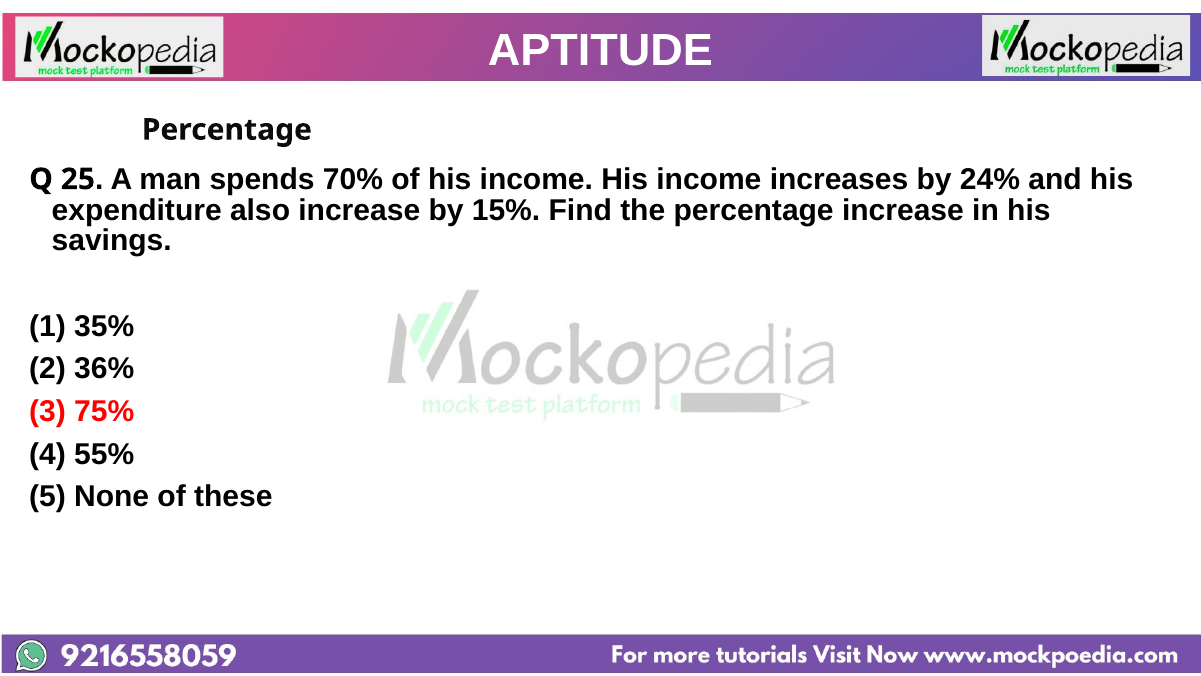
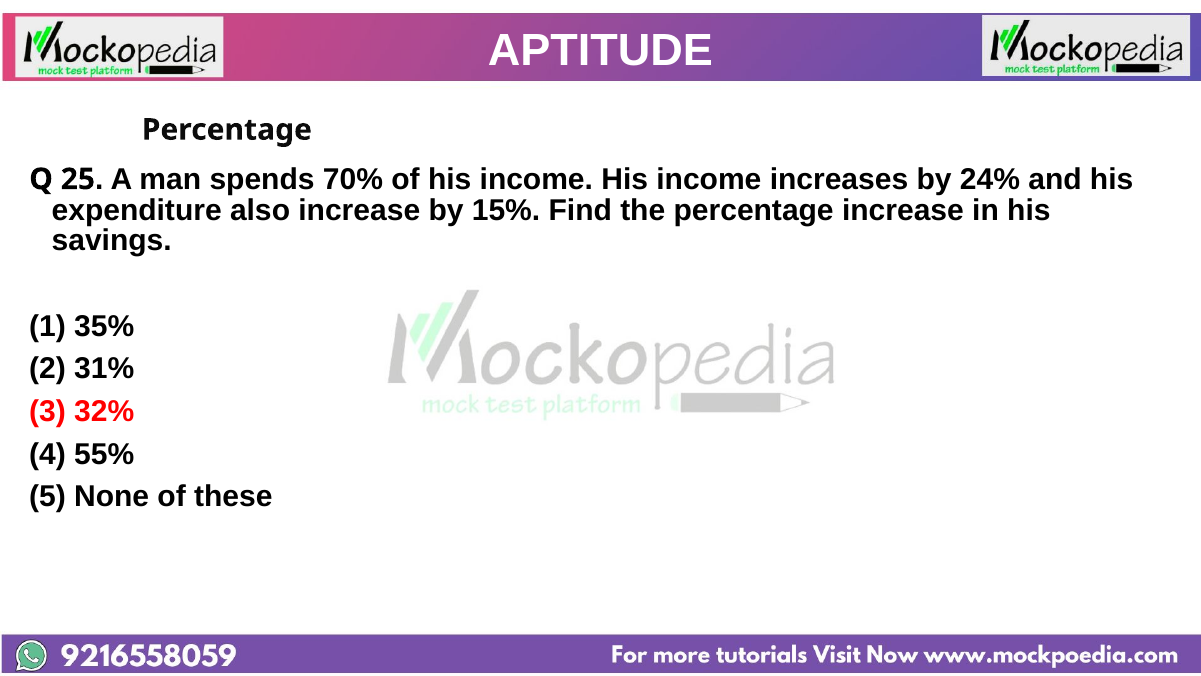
36%: 36% -> 31% (104, 369)
75%: 75% -> 32% (104, 411)
